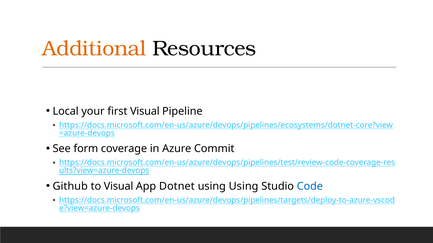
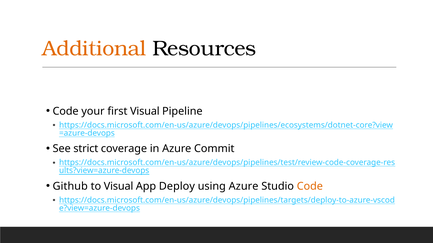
Local: Local -> Code (66, 111)
form: form -> strict (86, 149)
Dotnet: Dotnet -> Deploy (177, 187)
using Using: Using -> Azure (244, 187)
Code colour: blue -> orange (310, 187)
